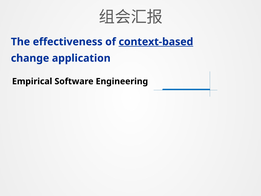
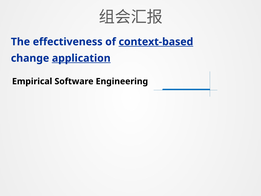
application underline: none -> present (81, 58)
